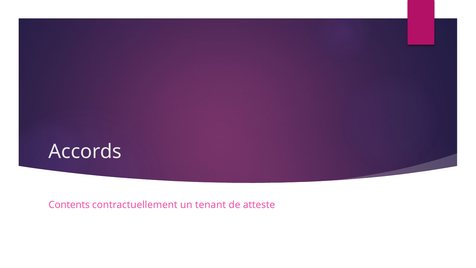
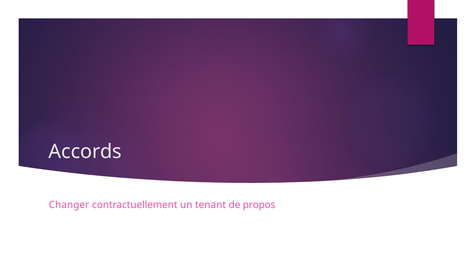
Contents: Contents -> Changer (69, 205)
atteste: atteste -> propos (259, 205)
